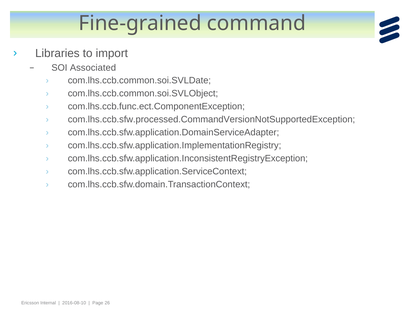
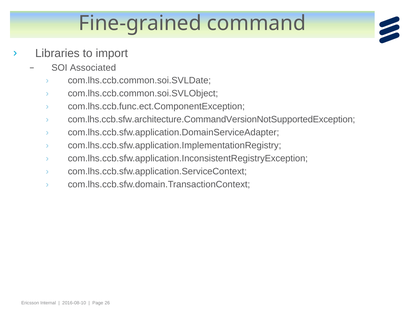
com.lhs.ccb.sfw.processed.CommandVersionNotSupportedException: com.lhs.ccb.sfw.processed.CommandVersionNotSupportedException -> com.lhs.ccb.sfw.architecture.CommandVersionNotSupportedException (212, 119)
